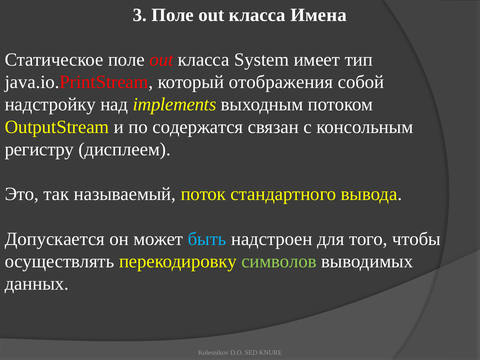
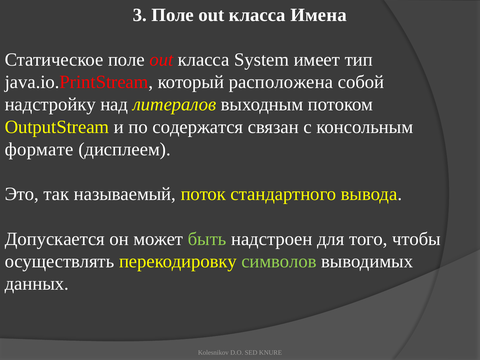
отображения: отображения -> расположена (281, 82)
implements: implements -> литералов (174, 105)
регистру: регистру -> формате (39, 149)
быть colour: light blue -> light green (207, 239)
